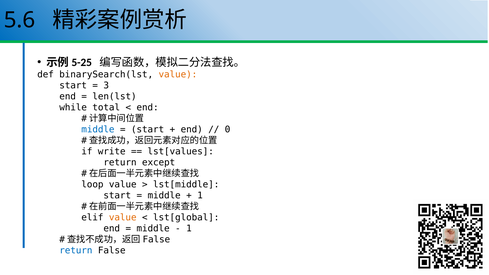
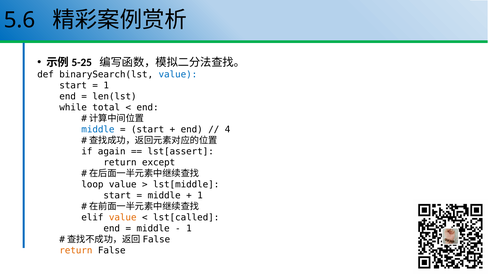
value colour: orange -> blue (178, 74)
3: 3 -> 1 (106, 85)
0: 0 -> 4 (228, 129)
write: write -> again (112, 151)
lst[values: lst[values -> lst[assert (181, 151)
lst[global: lst[global -> lst[called (186, 217)
return colour: blue -> orange (76, 250)
